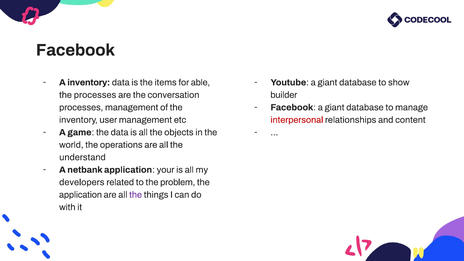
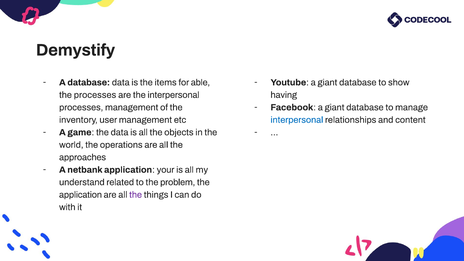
Facebook: Facebook -> Demystify (75, 50)
A inventory: inventory -> database (89, 82)
the conversation: conversation -> interpersonal (173, 95)
builder: builder -> having (284, 95)
interpersonal colour: red -> blue (297, 120)
understand: understand -> approaches (83, 157)
developers: developers -> understand (82, 182)
